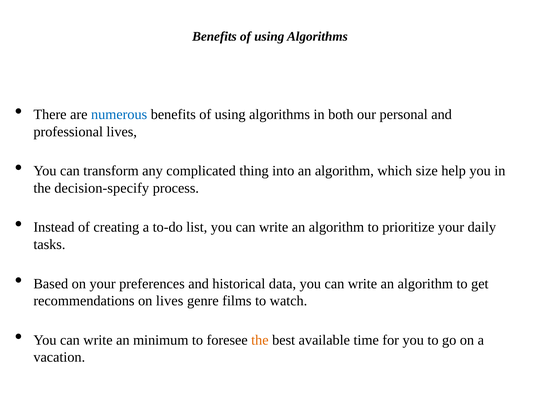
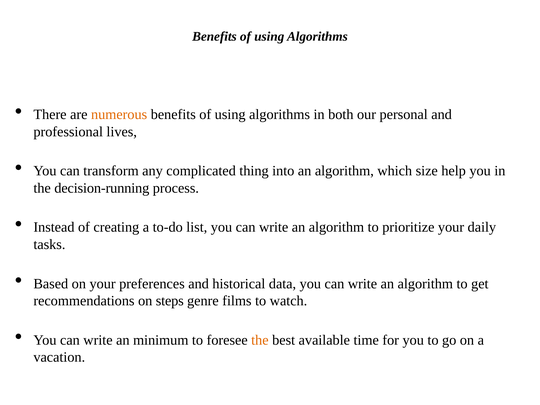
numerous colour: blue -> orange (119, 115)
decision-specify: decision-specify -> decision-running (102, 188)
on lives: lives -> steps (170, 301)
